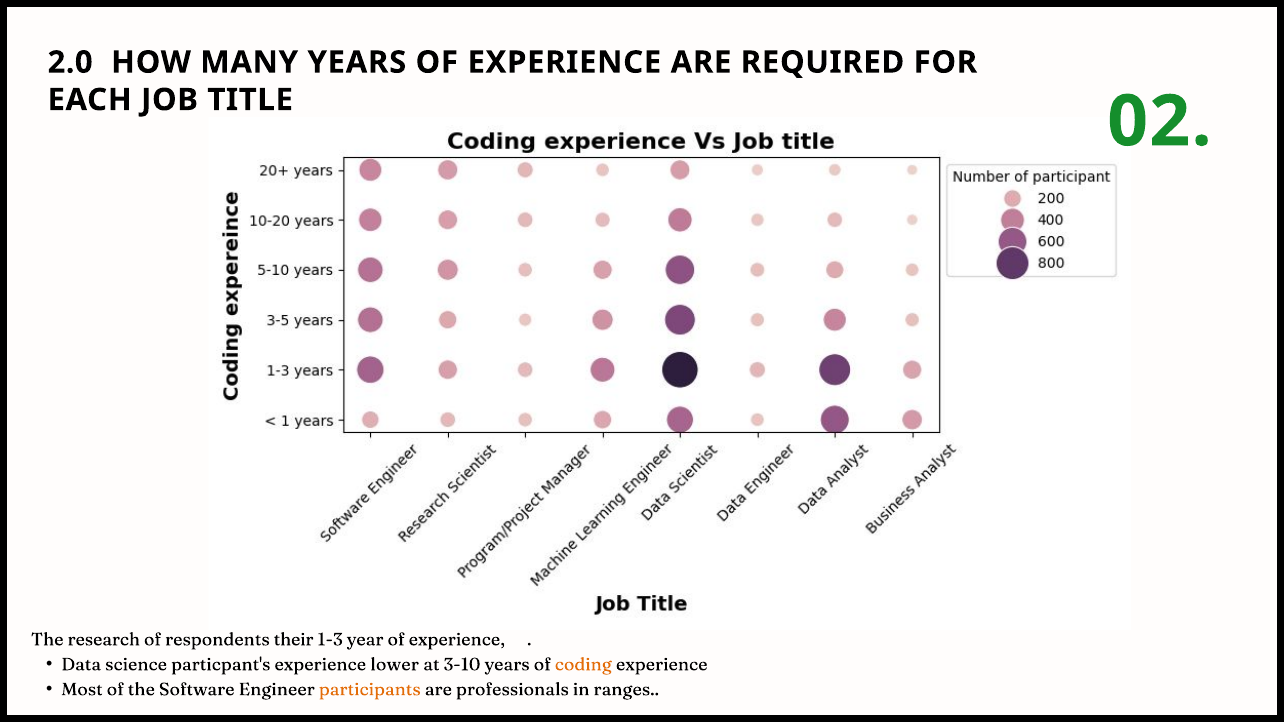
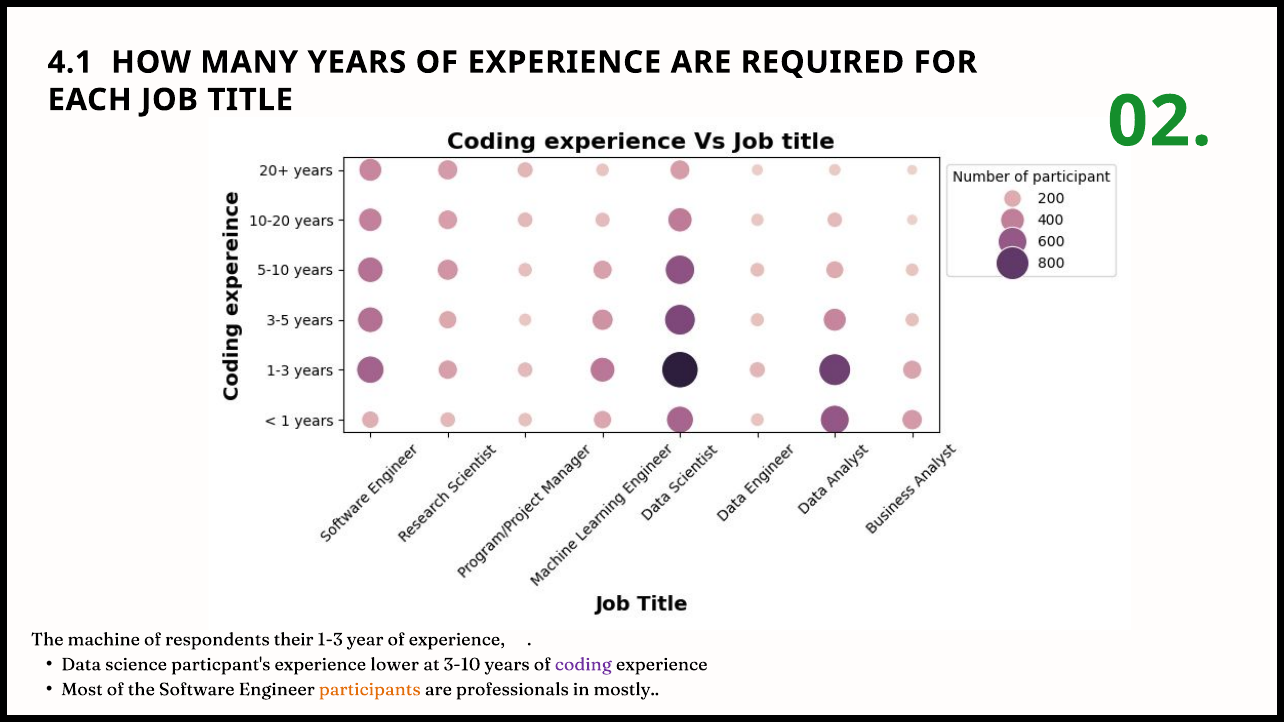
2.0: 2.0 -> 4.1 (70, 62)
research: research -> machine (104, 640)
coding colour: orange -> purple (583, 665)
ranges: ranges -> mostly (626, 690)
